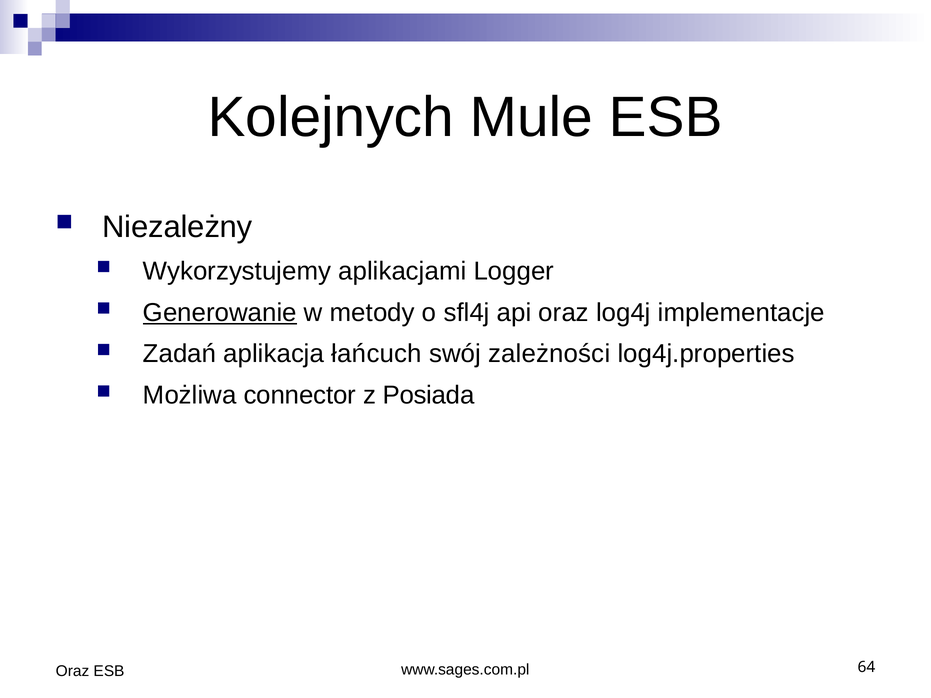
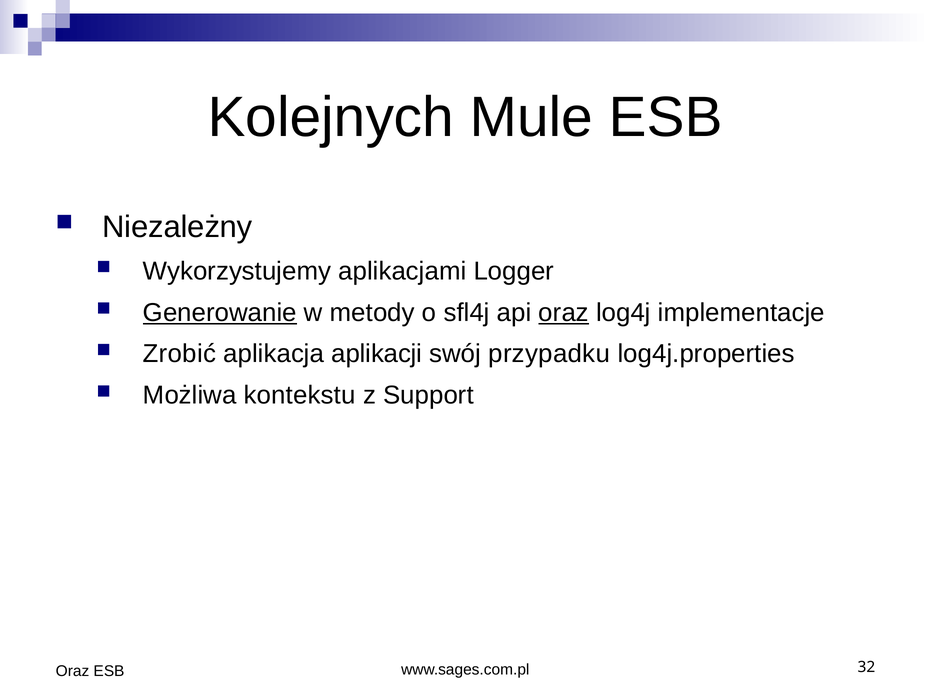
oraz underline: none -> present (564, 313)
Zadań: Zadań -> Zrobić (179, 354)
łańcuch: łańcuch -> aplikacji (377, 354)
zależności: zależności -> przypadku (549, 354)
connector: connector -> kontekstu (300, 395)
Posiada: Posiada -> Support (428, 395)
64: 64 -> 32 (866, 667)
